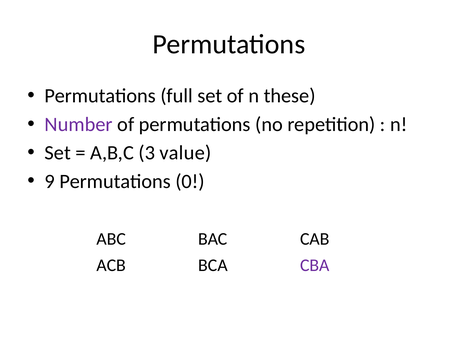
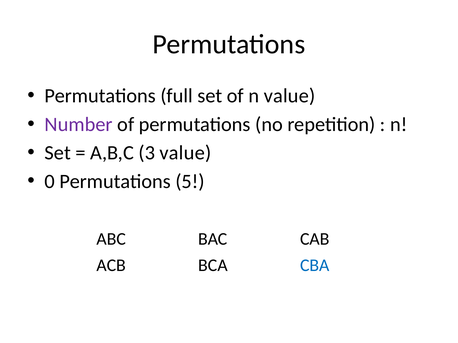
n these: these -> value (290, 96)
9: 9 -> 0 (50, 182)
0: 0 -> 5 (190, 182)
CBA colour: purple -> blue (315, 266)
